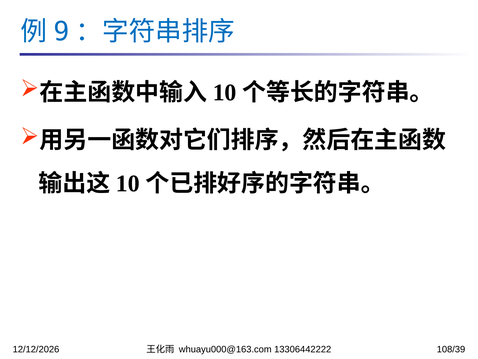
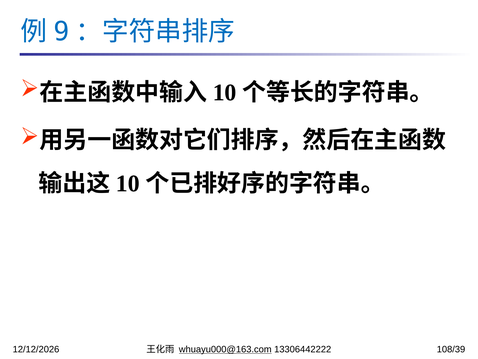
whuayu000@163.com underline: none -> present (225, 349)
